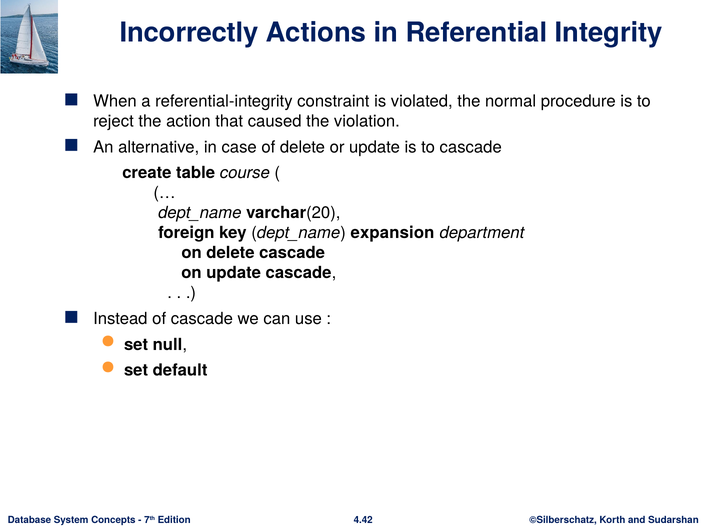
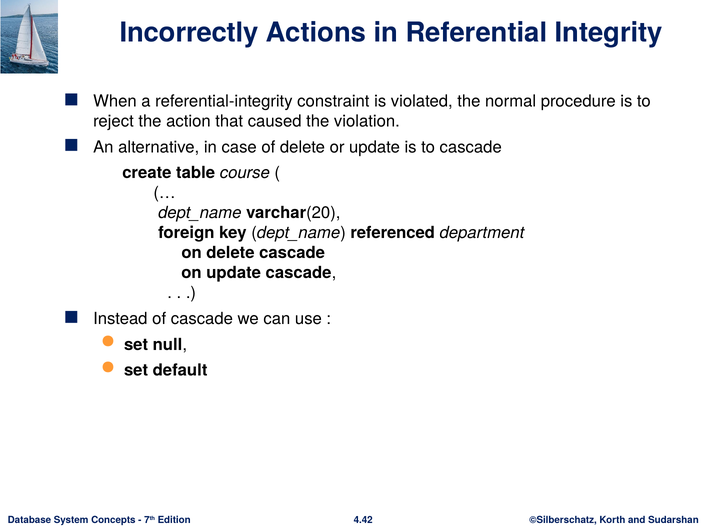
expansion: expansion -> referenced (393, 233)
